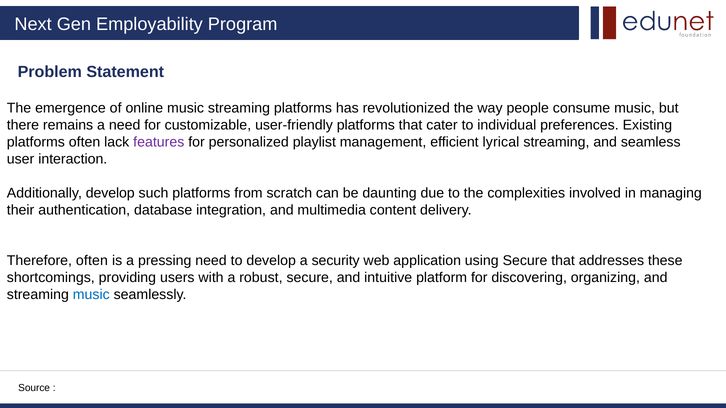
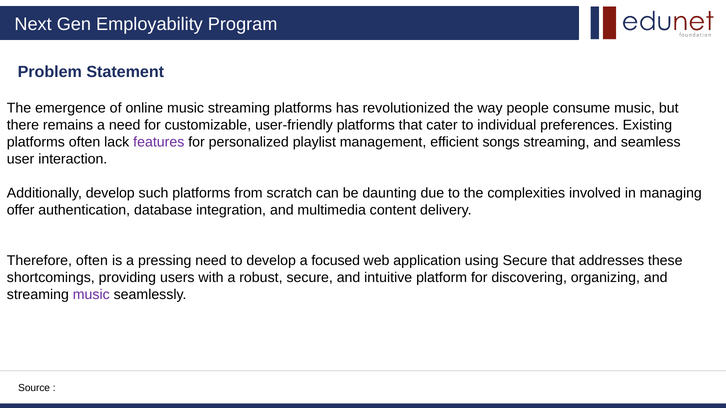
lyrical: lyrical -> songs (501, 142)
their: their -> offer (21, 210)
security: security -> focused (336, 261)
music colour: blue -> purple (91, 295)
